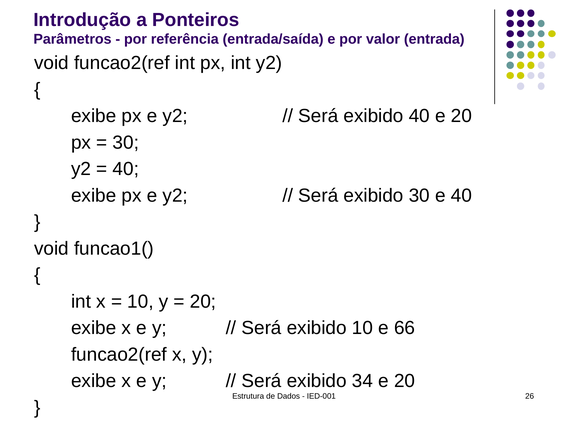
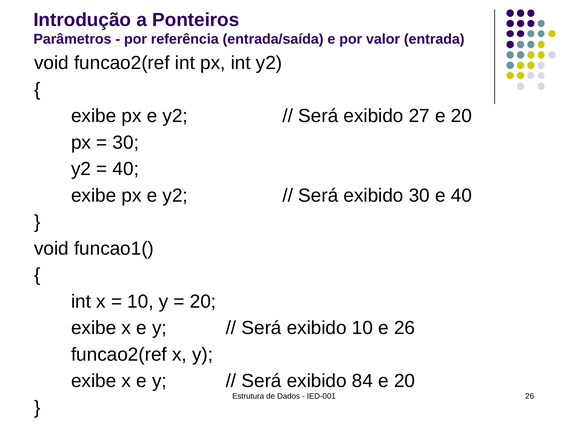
exibido 40: 40 -> 27 (419, 116)
e 66: 66 -> 26 (405, 328)
34: 34 -> 84 (362, 381)
